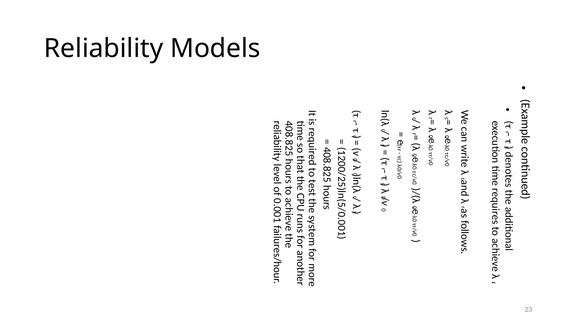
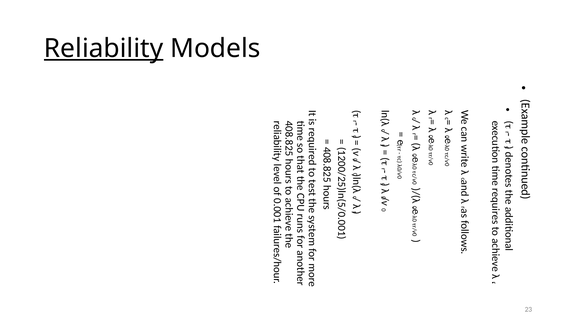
Reliability underline: none -> present (104, 48)
